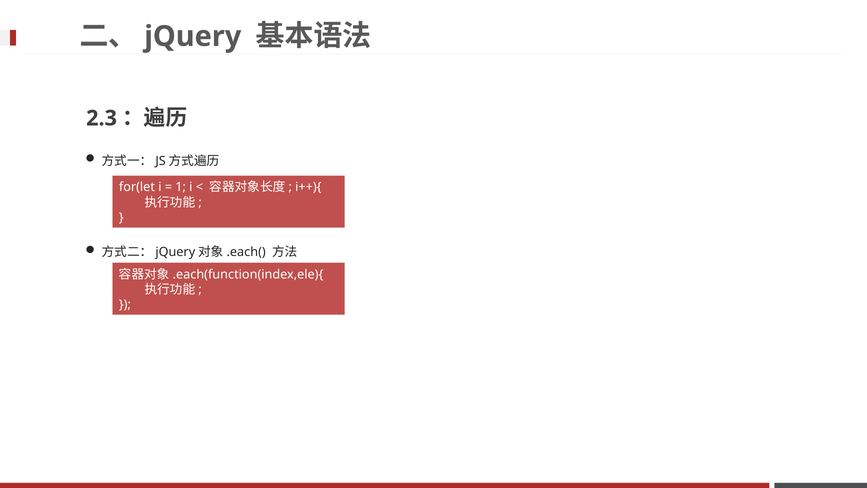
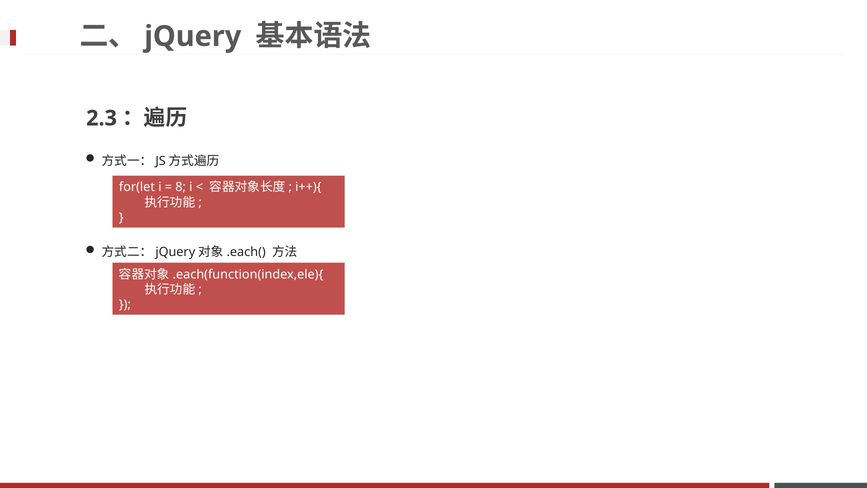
1: 1 -> 8 (181, 187)
